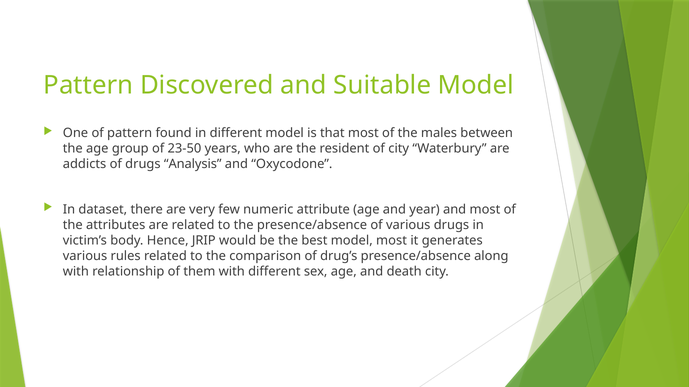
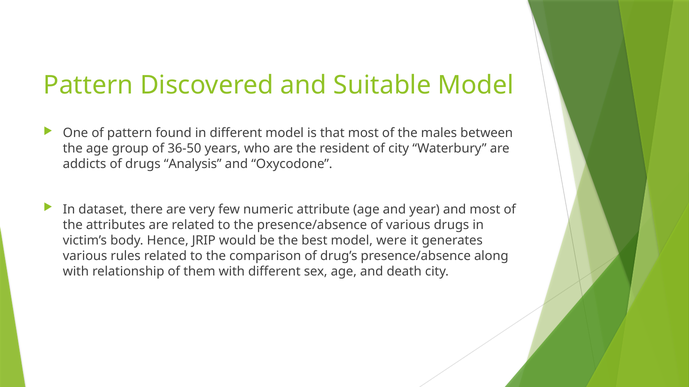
23-50: 23-50 -> 36-50 (184, 149)
model most: most -> were (391, 241)
